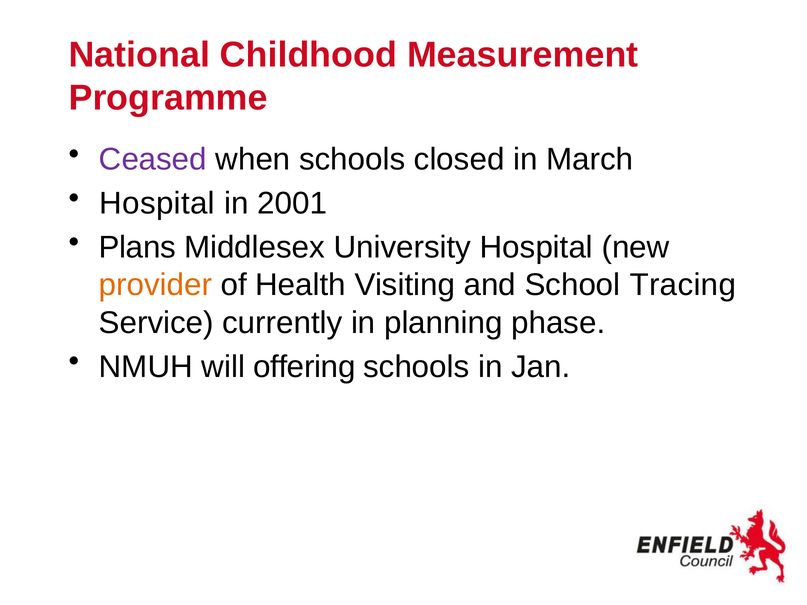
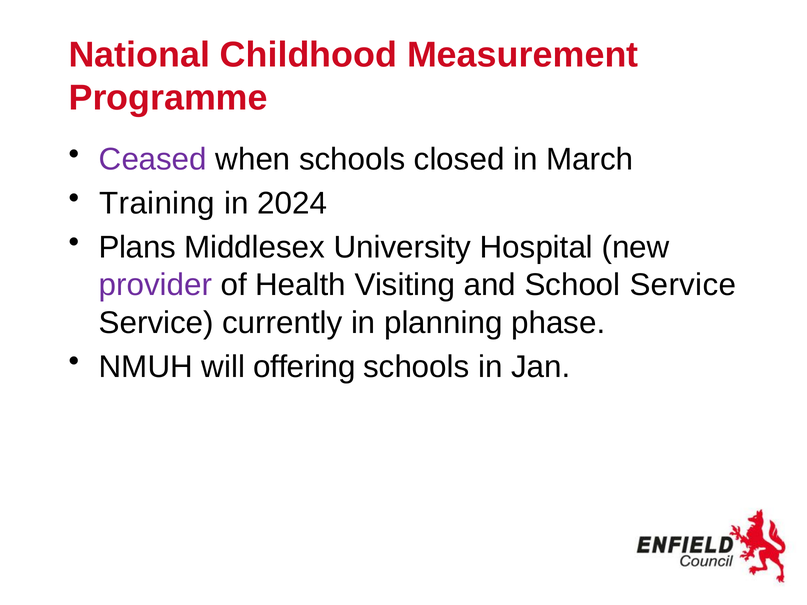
Hospital: Hospital -> Training (157, 204)
2001: 2001 -> 2024 (292, 204)
provider colour: orange -> purple (155, 285)
School Tracing: Tracing -> Service (683, 285)
